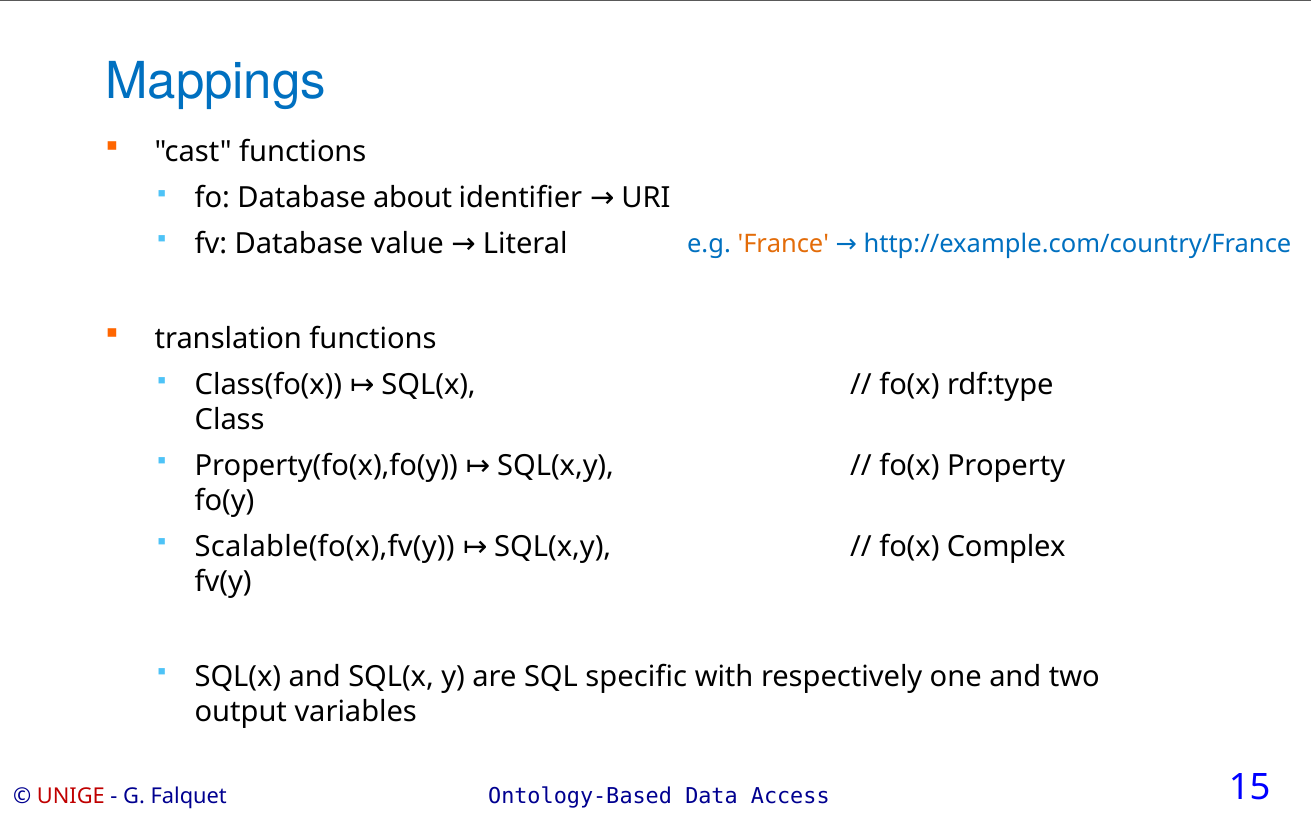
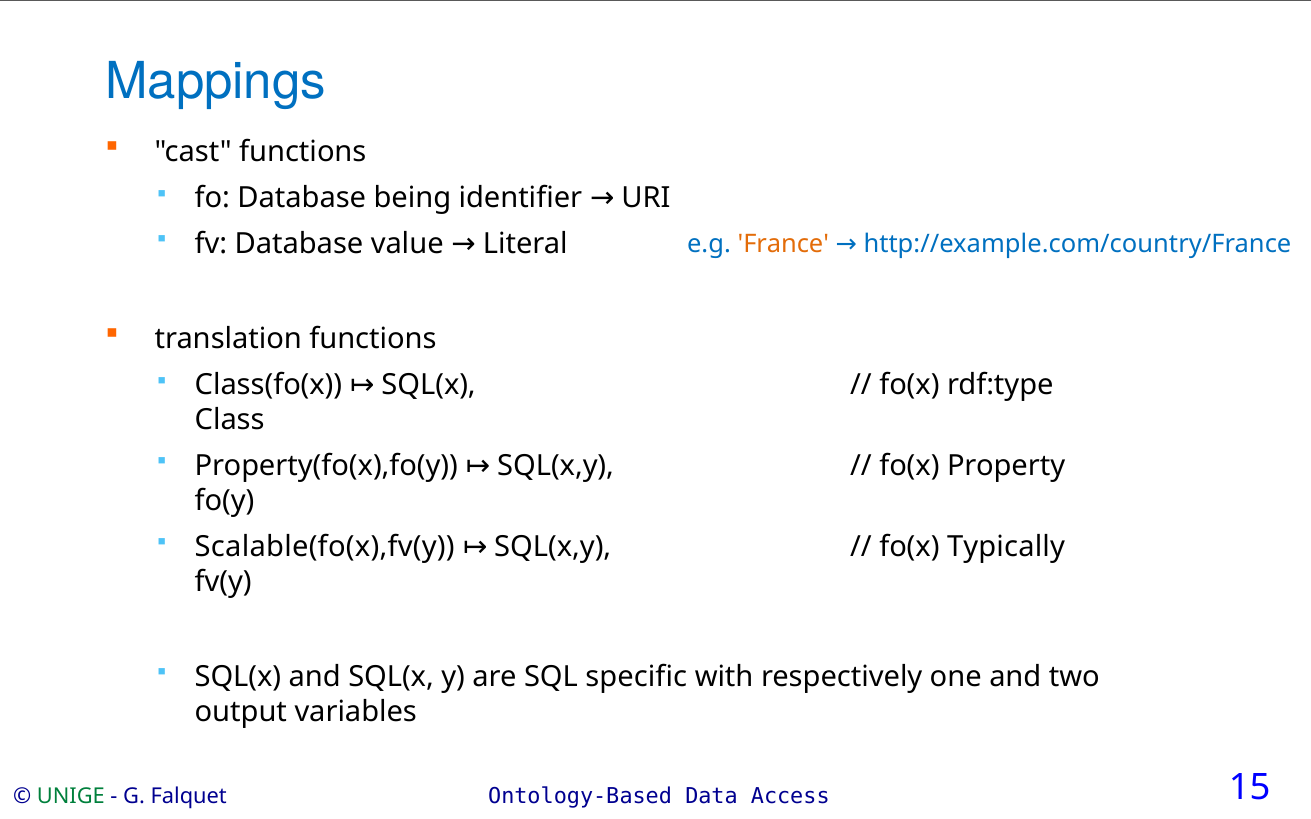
about: about -> being (412, 198)
Complex: Complex -> Typically (1006, 547)
UNIGE colour: red -> green (71, 797)
